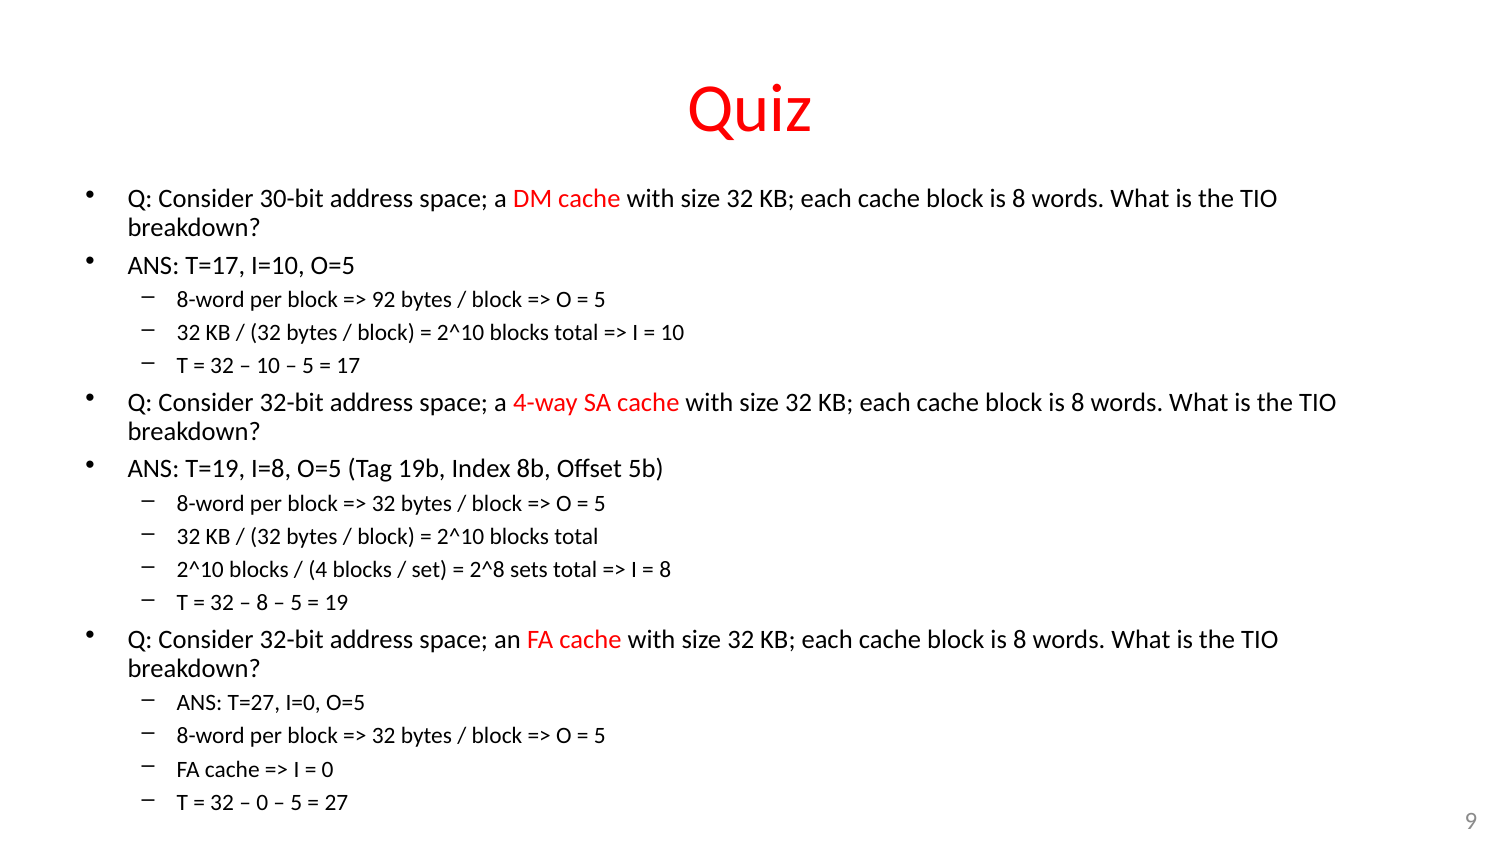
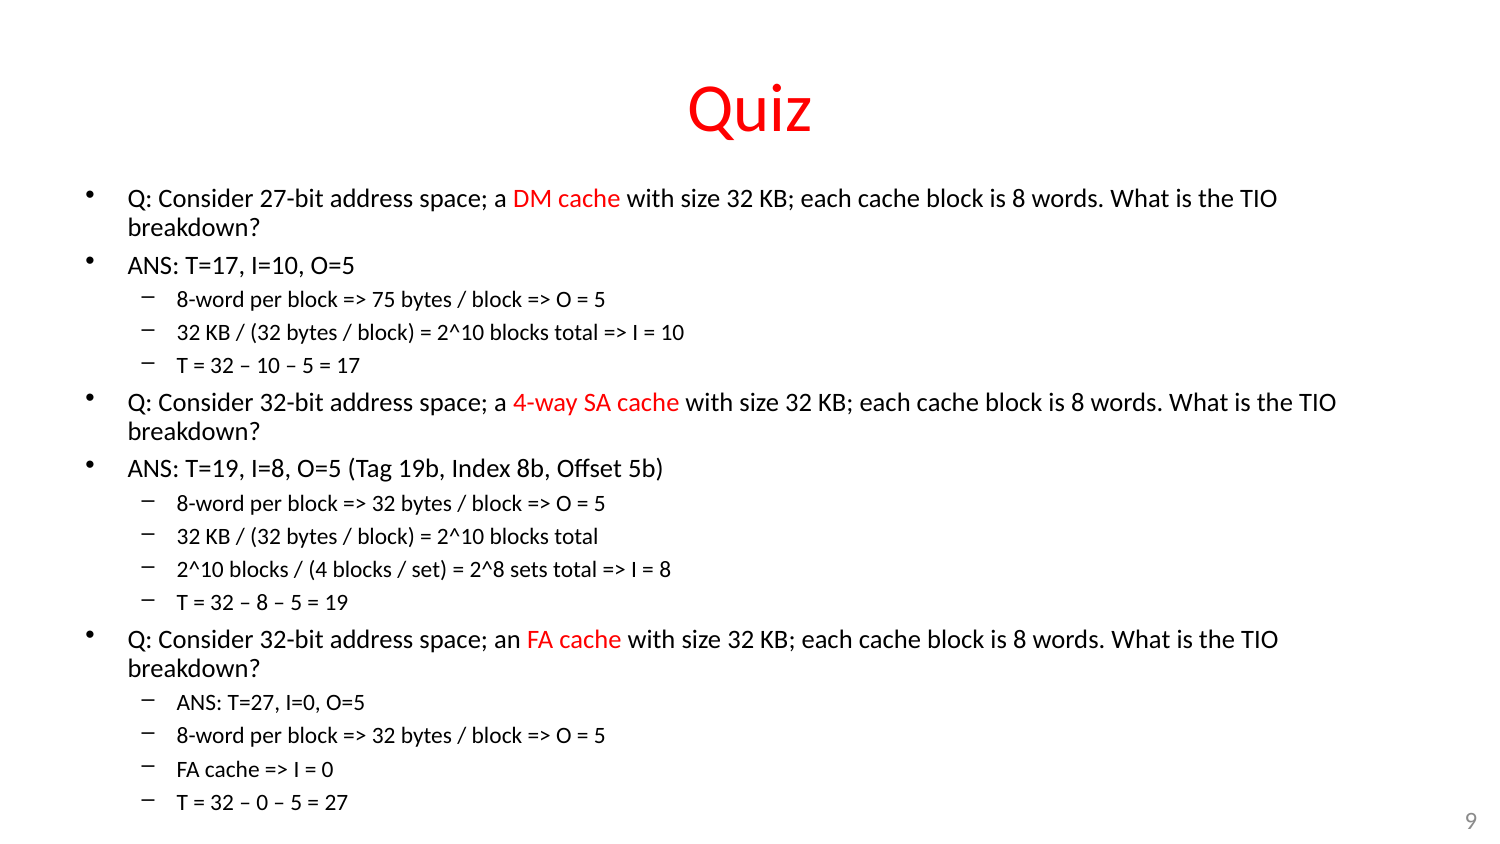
30-bit: 30-bit -> 27-bit (292, 199)
92: 92 -> 75 (384, 300)
